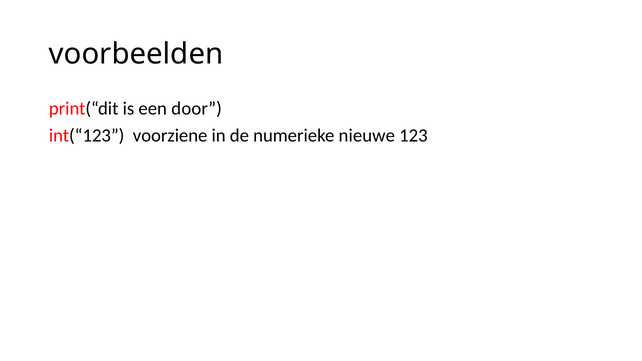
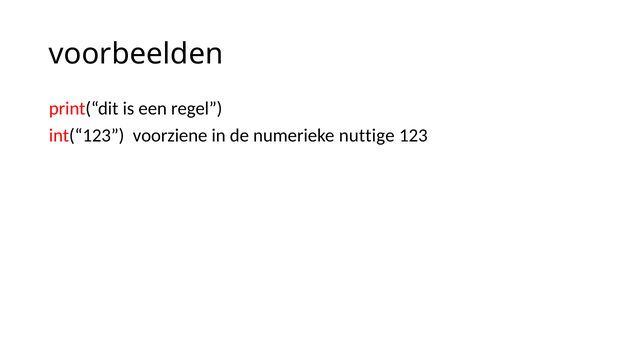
door: door -> regel (197, 109)
nieuwe: nieuwe -> nuttige (367, 135)
